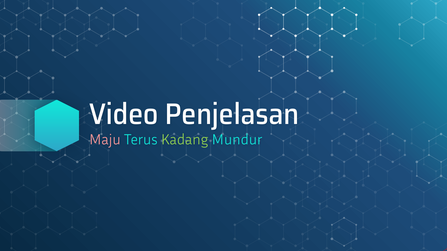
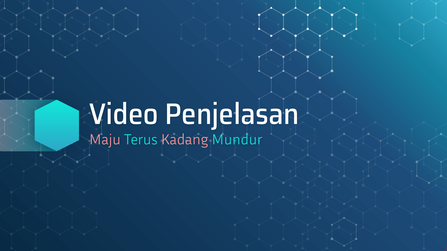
Kadang colour: light green -> pink (185, 140)
